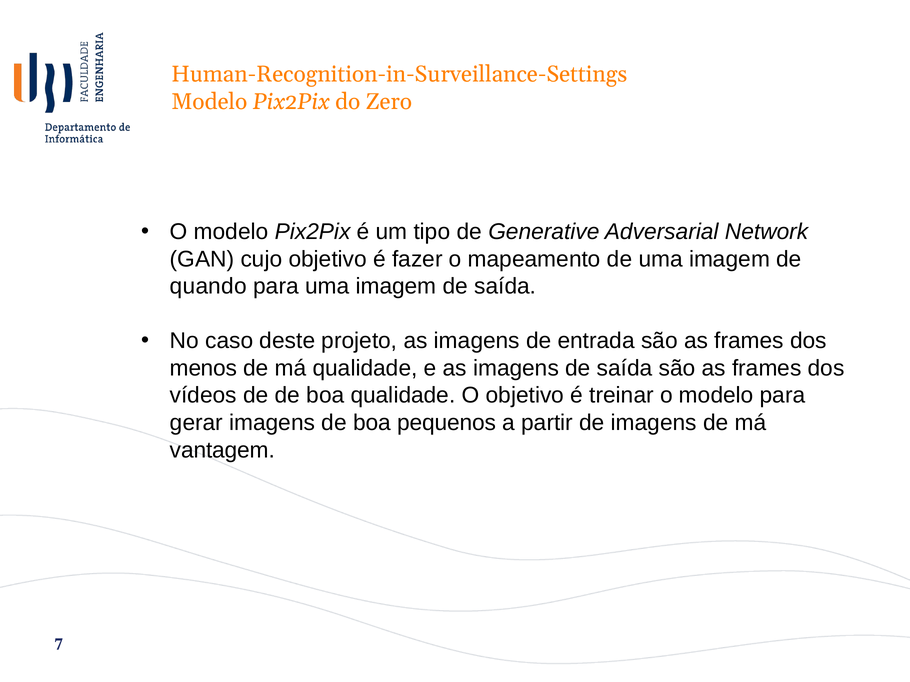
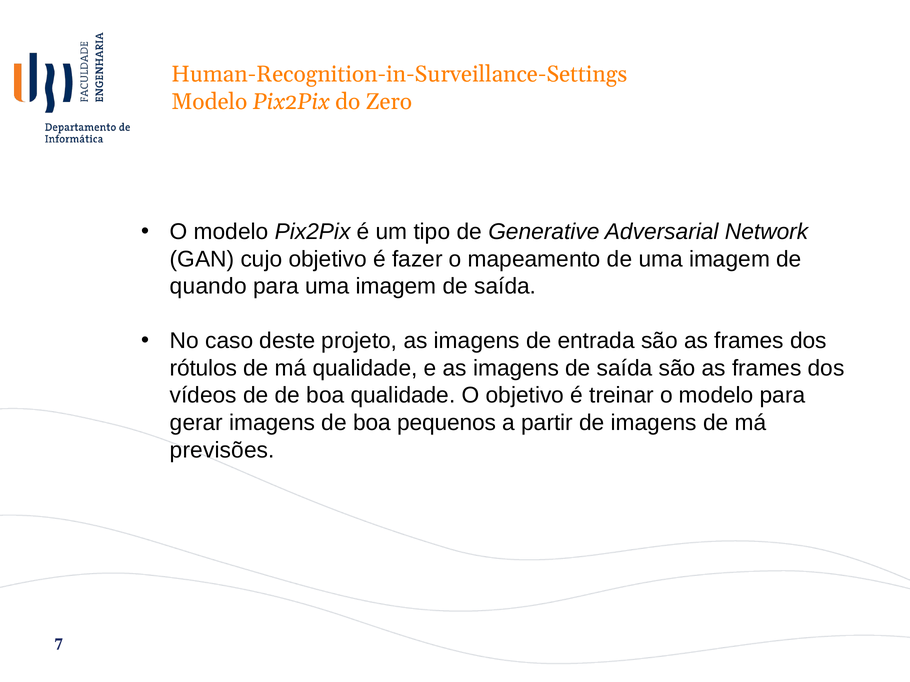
menos: menos -> rótulos (203, 368)
vantagem: vantagem -> previsões (222, 450)
